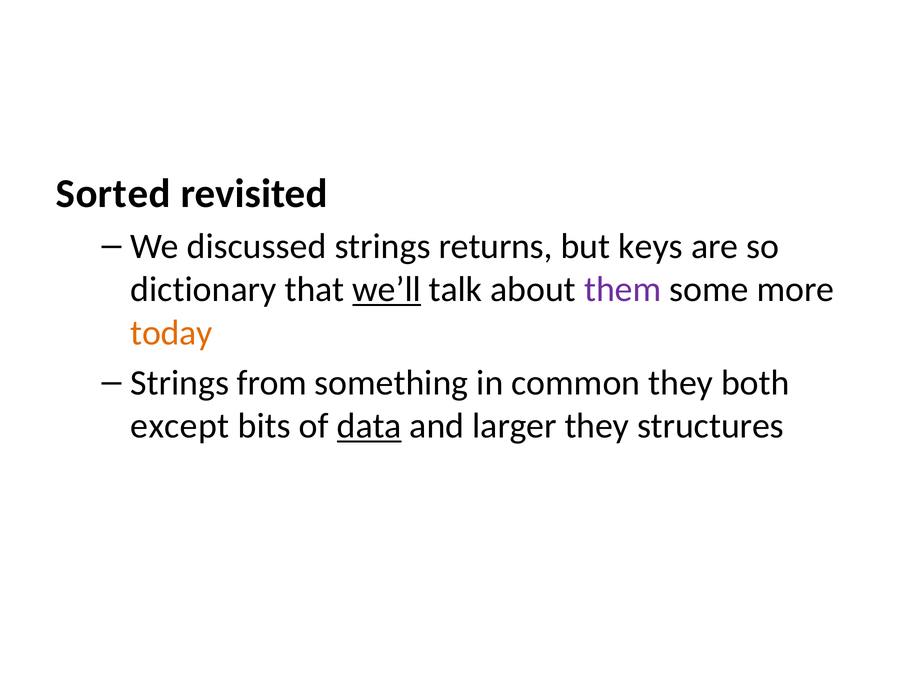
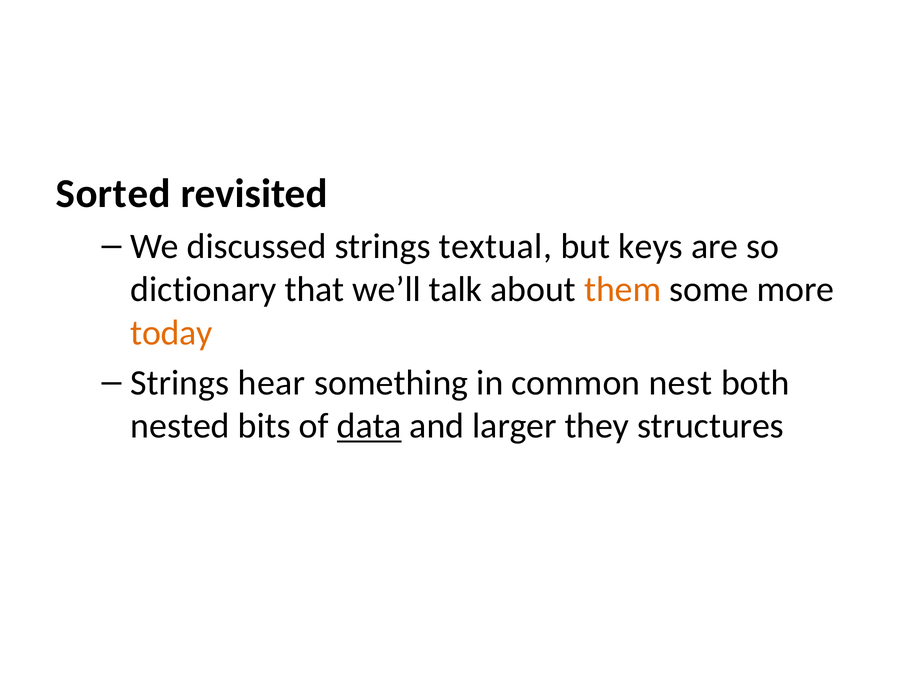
returns: returns -> textual (495, 247)
we’ll underline: present -> none (387, 290)
them colour: purple -> orange (623, 290)
from: from -> hear (272, 383)
common they: they -> nest (680, 383)
except: except -> nested (180, 426)
